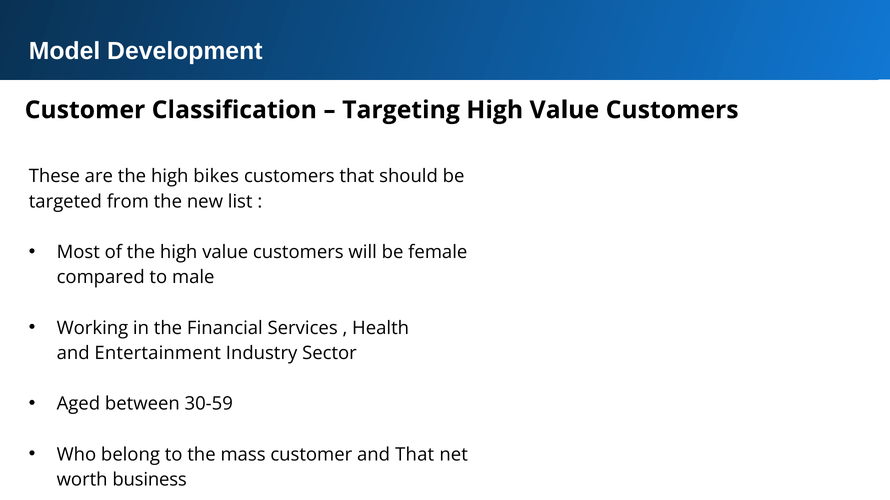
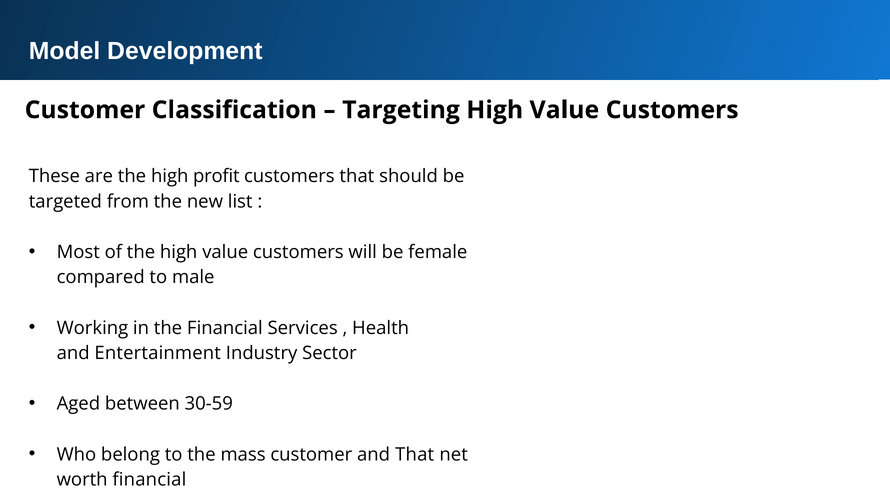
bikes: bikes -> profit (216, 176)
worth business: business -> financial (149, 480)
